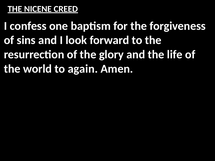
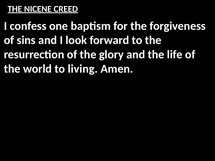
again: again -> living (83, 69)
